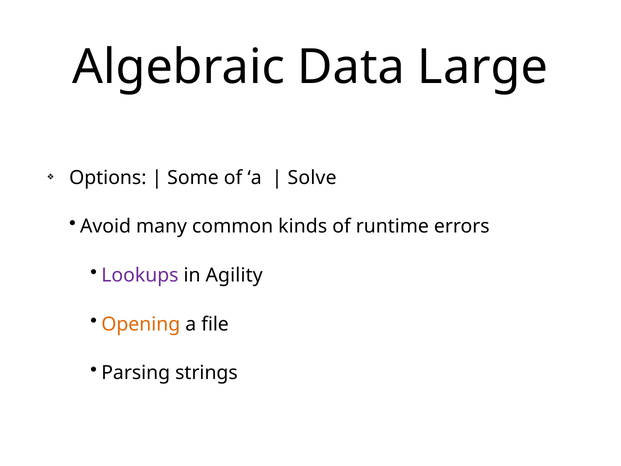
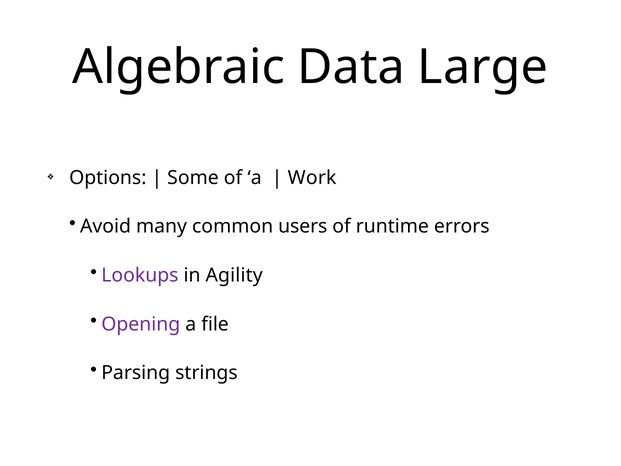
Solve: Solve -> Work (312, 178)
kinds: kinds -> users (303, 226)
Opening colour: orange -> purple (141, 324)
